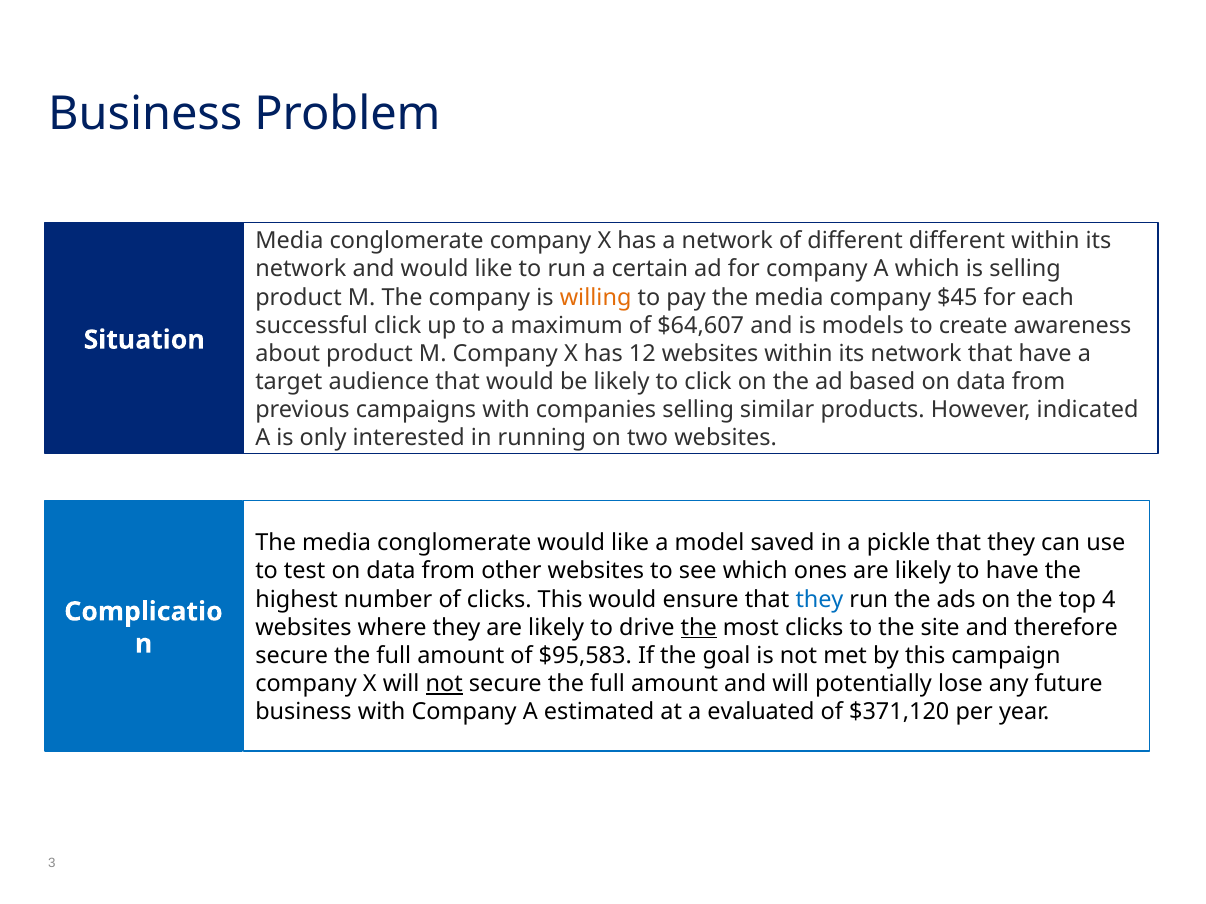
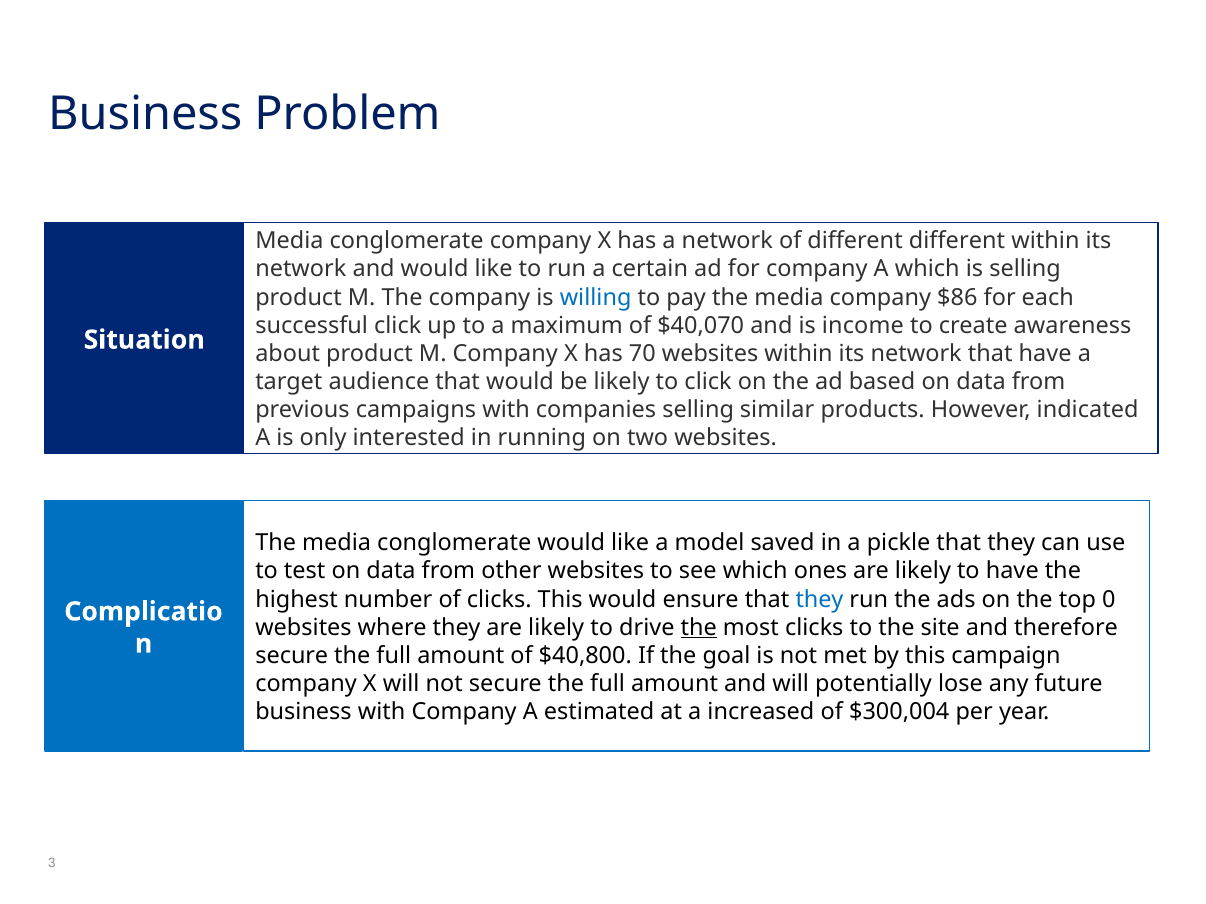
willing colour: orange -> blue (596, 298)
$45: $45 -> $86 (957, 298)
$64,607: $64,607 -> $40,070 (701, 326)
models: models -> income (863, 326)
12: 12 -> 70 (642, 354)
4: 4 -> 0 (1109, 600)
$95,583: $95,583 -> $40,800 (585, 656)
not underline: present -> none (444, 684)
evaluated: evaluated -> increased (761, 712)
$371,120: $371,120 -> $300,004 (899, 712)
